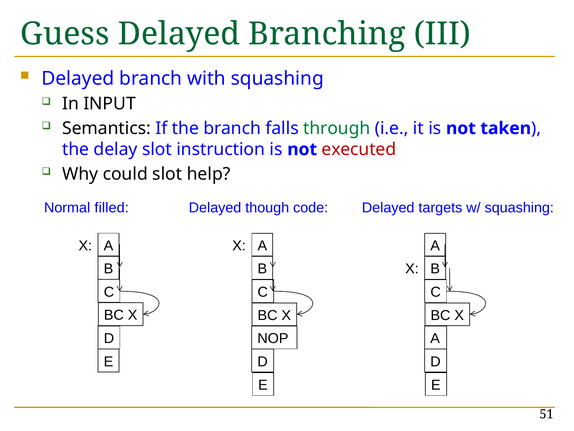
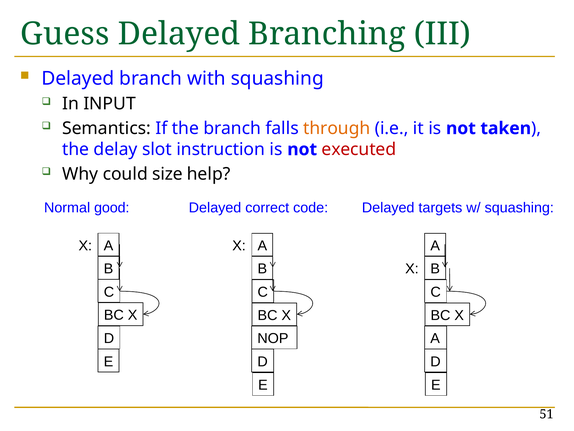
through colour: green -> orange (337, 128)
could slot: slot -> size (167, 174)
filled: filled -> good (112, 208)
though: though -> correct (267, 208)
